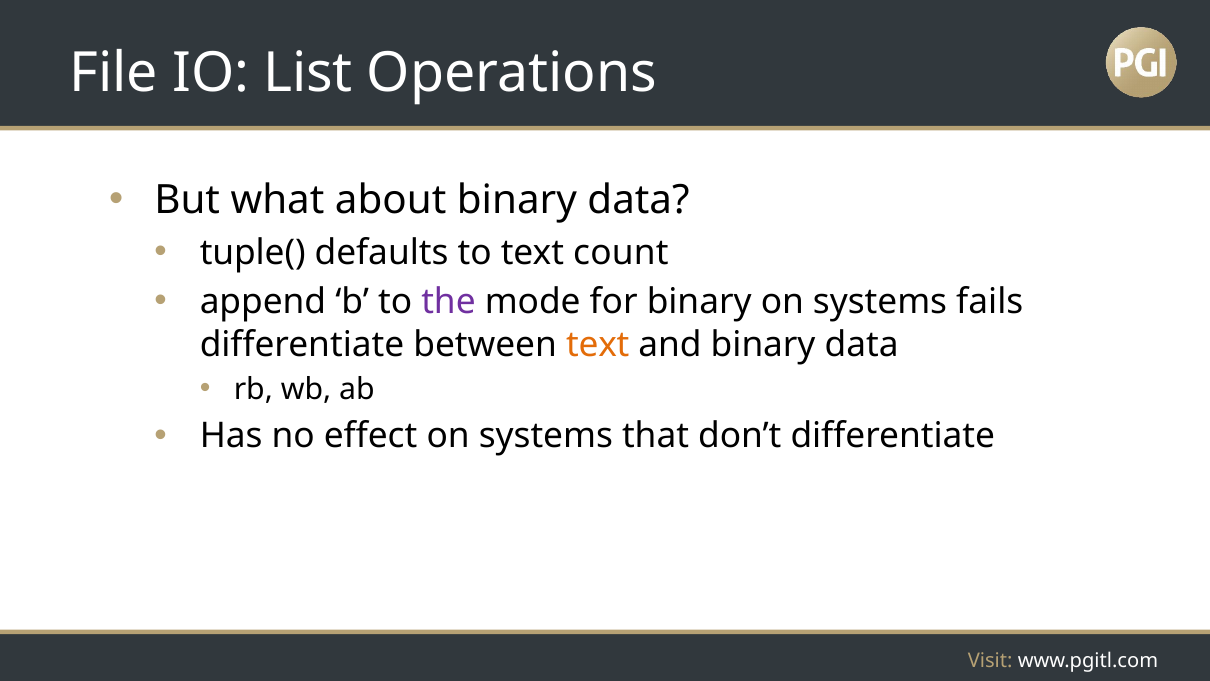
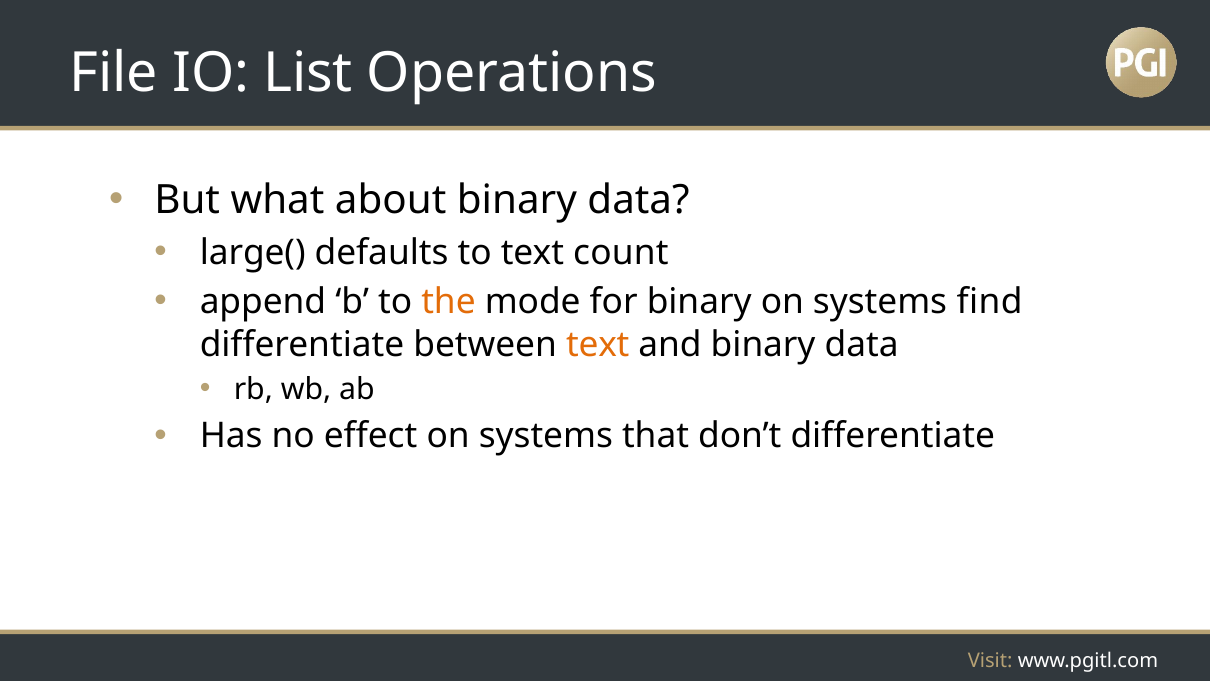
tuple(: tuple( -> large( (253, 252)
the colour: purple -> orange (448, 302)
fails: fails -> find (990, 302)
